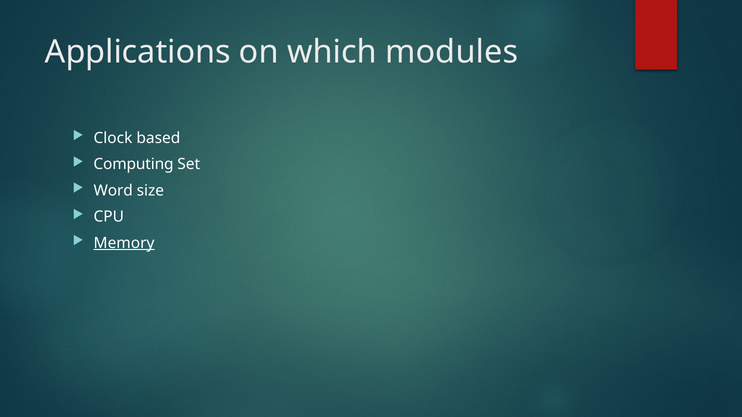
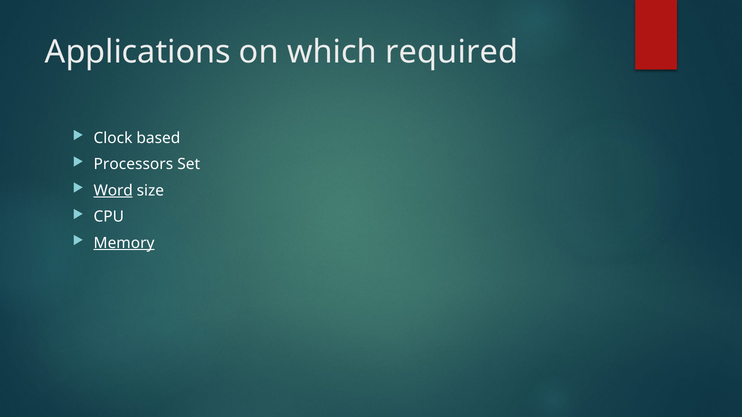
modules: modules -> required (452, 52)
Computing: Computing -> Processors (133, 164)
Word underline: none -> present (113, 191)
